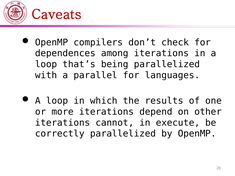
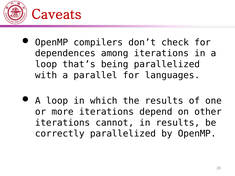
in execute: execute -> results (178, 123)
